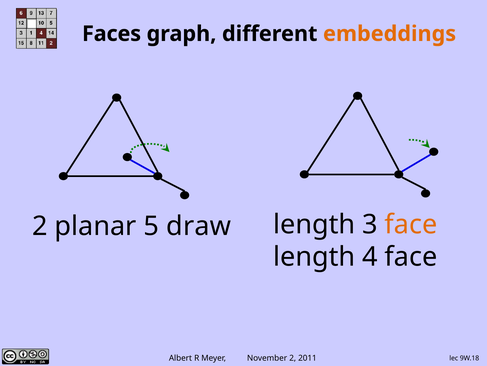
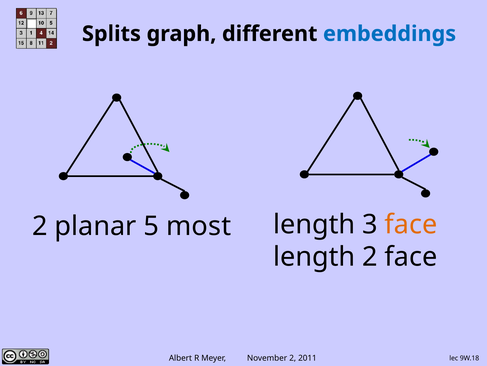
Faces: Faces -> Splits (111, 34)
embeddings colour: orange -> blue (390, 34)
draw: draw -> most (199, 226)
length 4: 4 -> 2 (370, 256)
